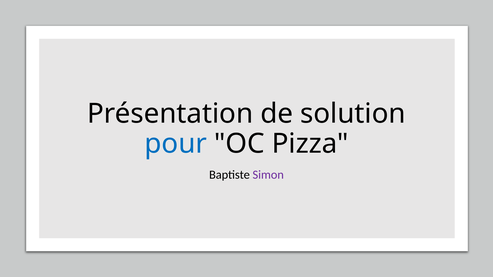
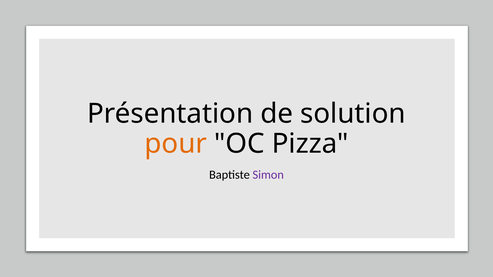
pour colour: blue -> orange (176, 144)
